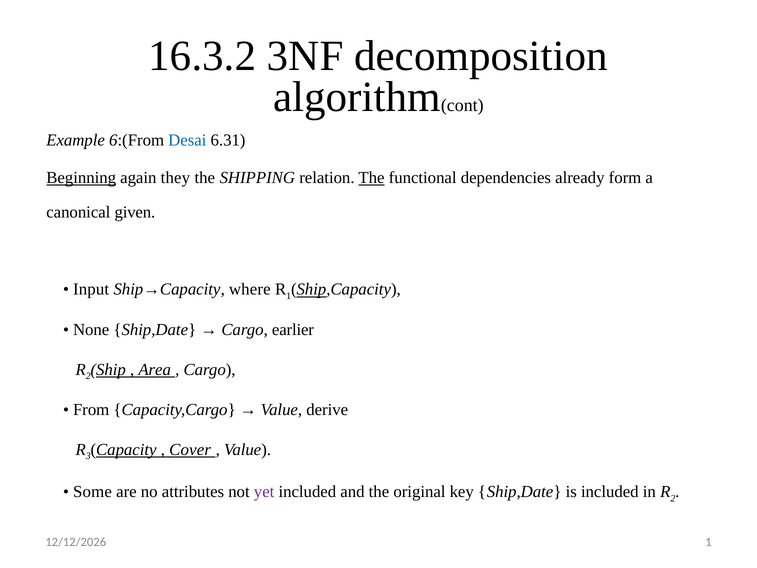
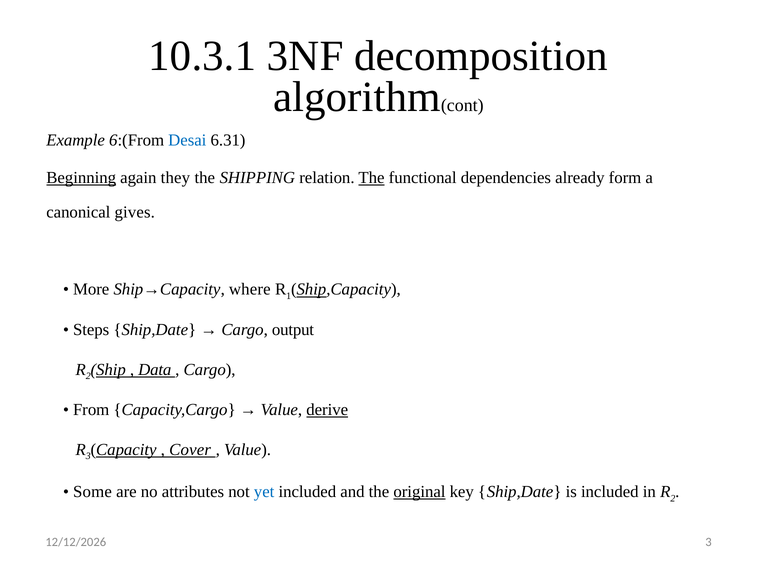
16.3.2: 16.3.2 -> 10.3.1 (202, 56)
given: given -> gives (135, 212)
Input: Input -> More (91, 289)
None: None -> Steps (91, 330)
earlier: earlier -> output (293, 330)
Area: Area -> Data (155, 369)
derive underline: none -> present (327, 410)
yet colour: purple -> blue (264, 492)
original underline: none -> present (419, 492)
1: 1 -> 3 (708, 542)
